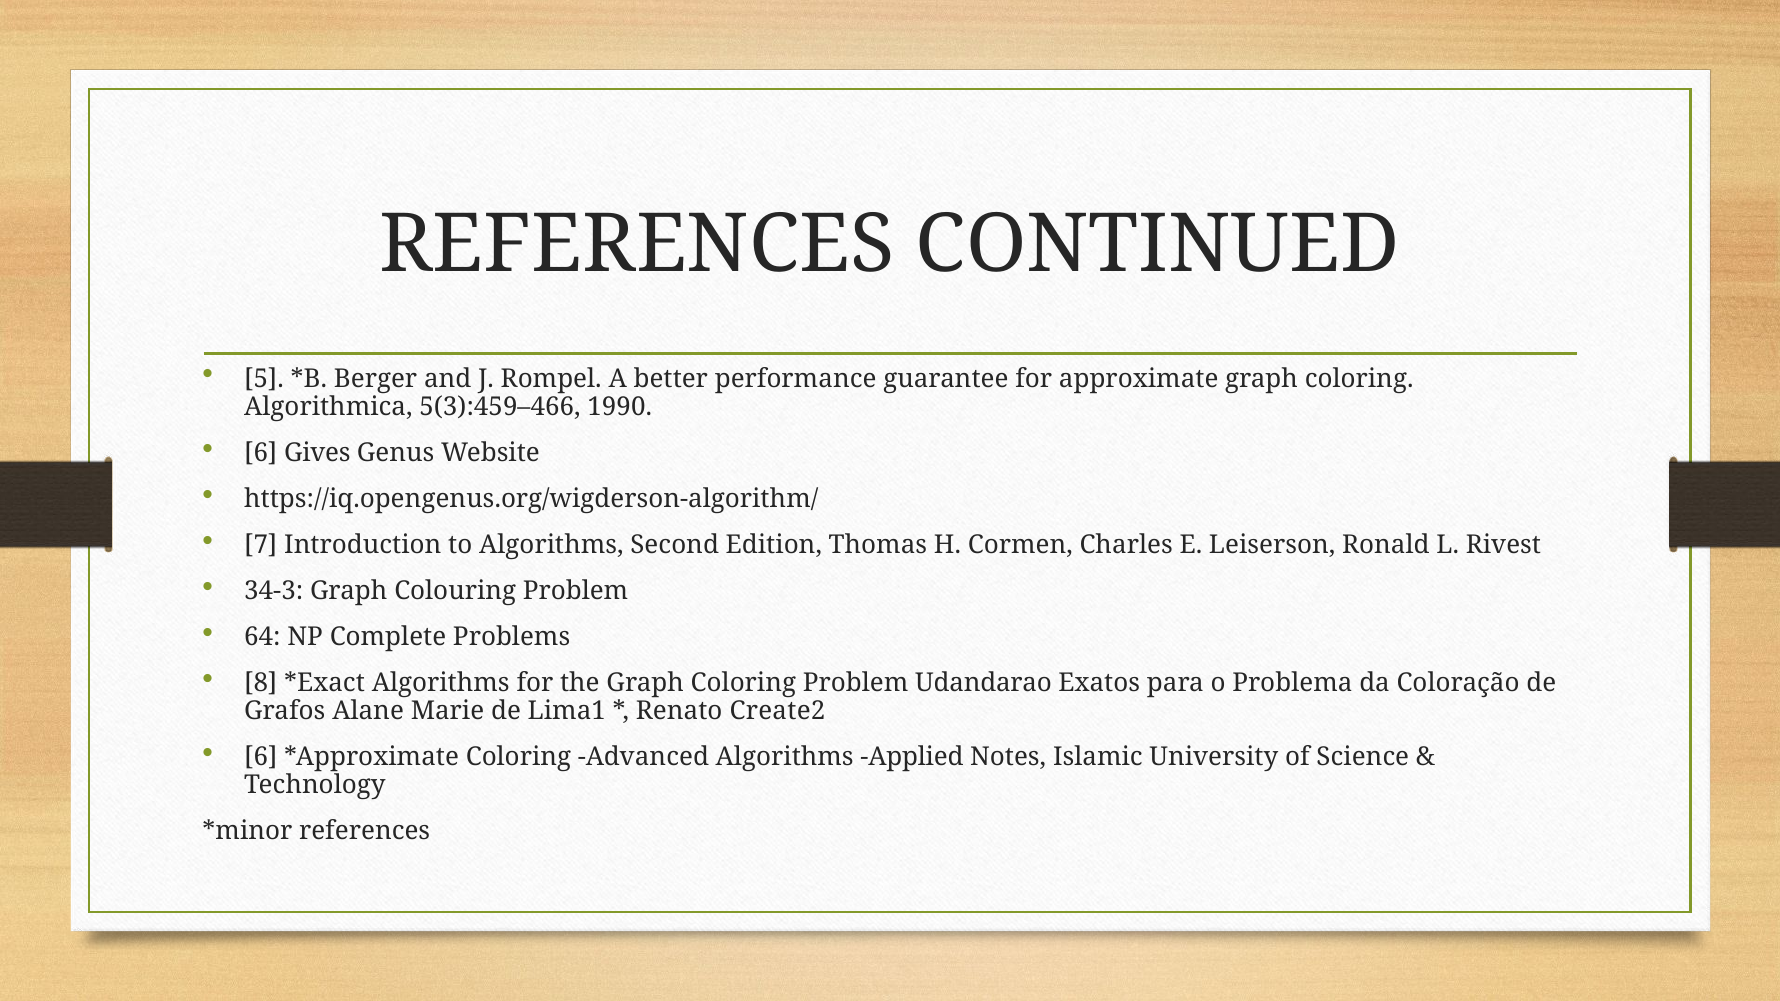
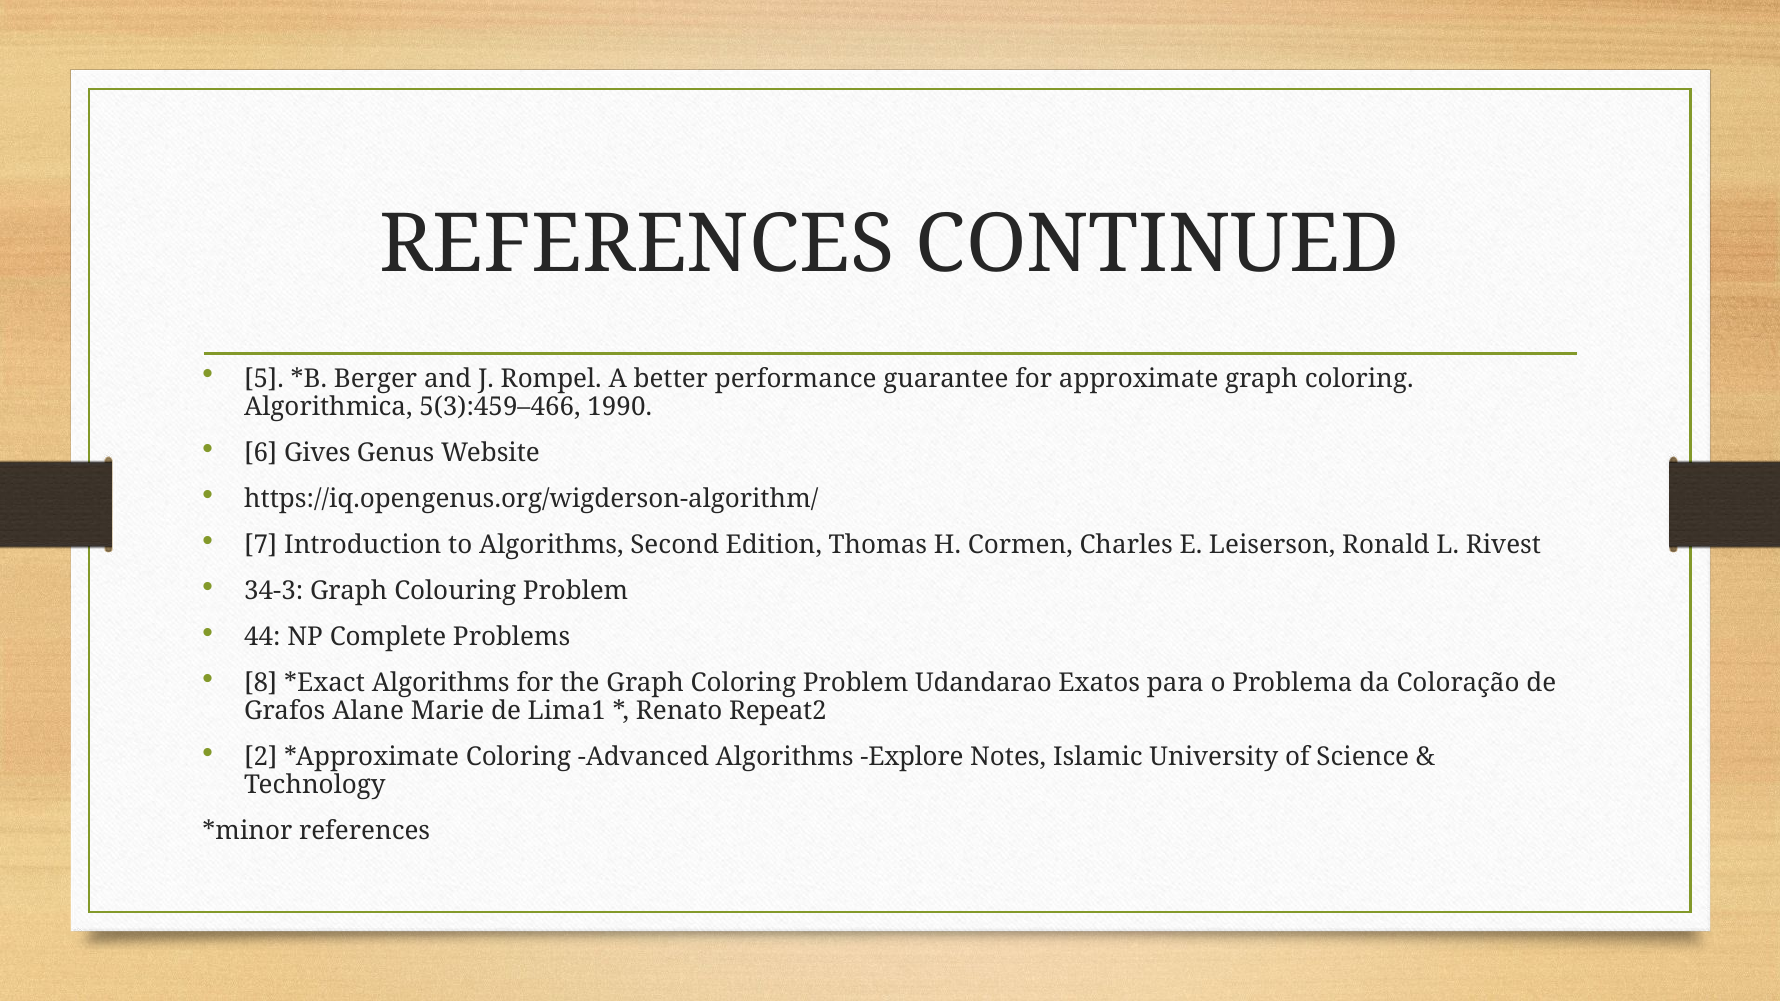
64: 64 -> 44 (262, 637)
Create2: Create2 -> Repeat2 (778, 711)
6: 6 -> 2 (261, 757)
Applied: Applied -> Explore (912, 757)
